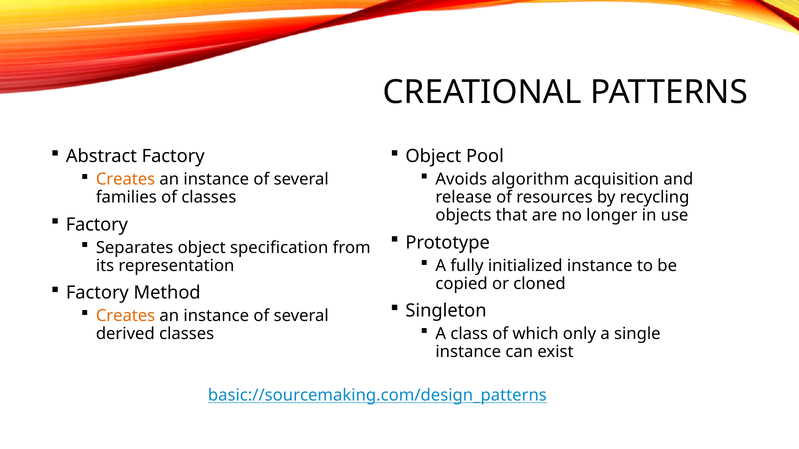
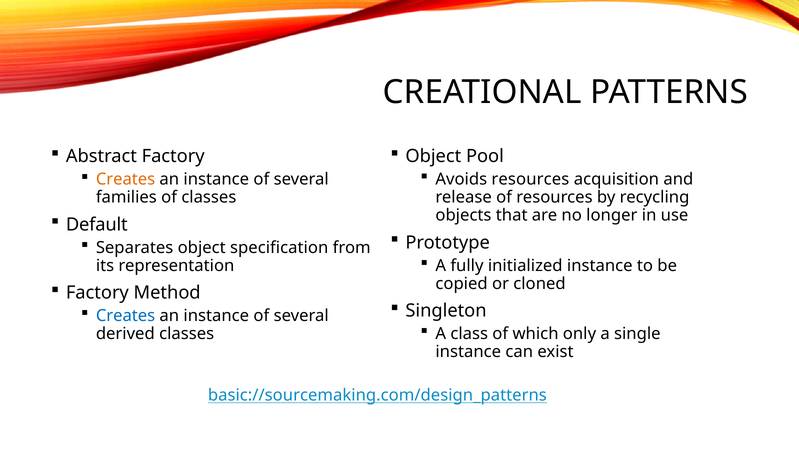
Avoids algorithm: algorithm -> resources (530, 180)
Factory: Factory -> Default (97, 225)
Creates colour: orange -> blue (126, 316)
